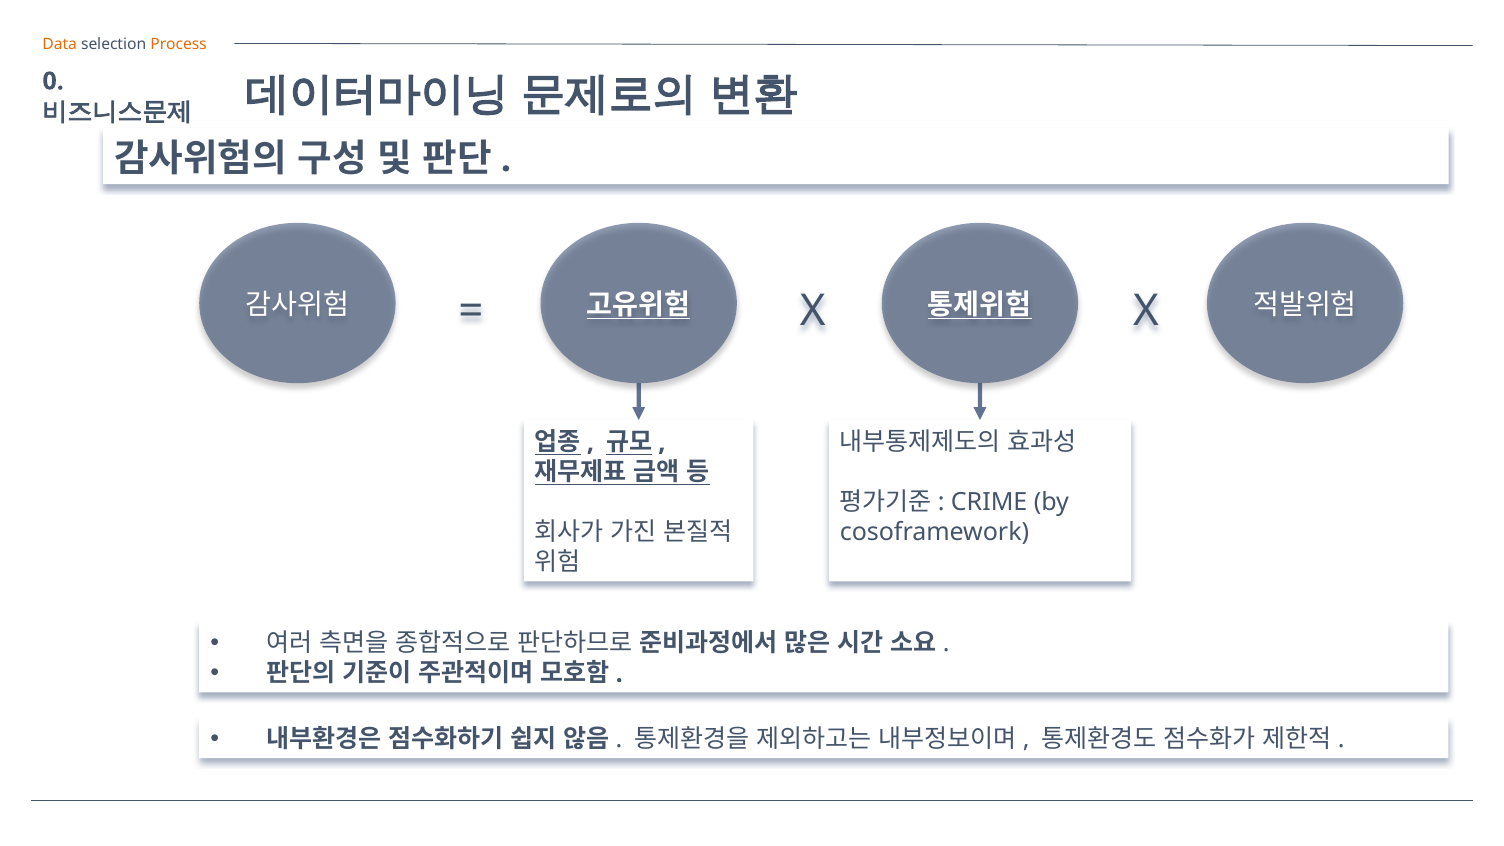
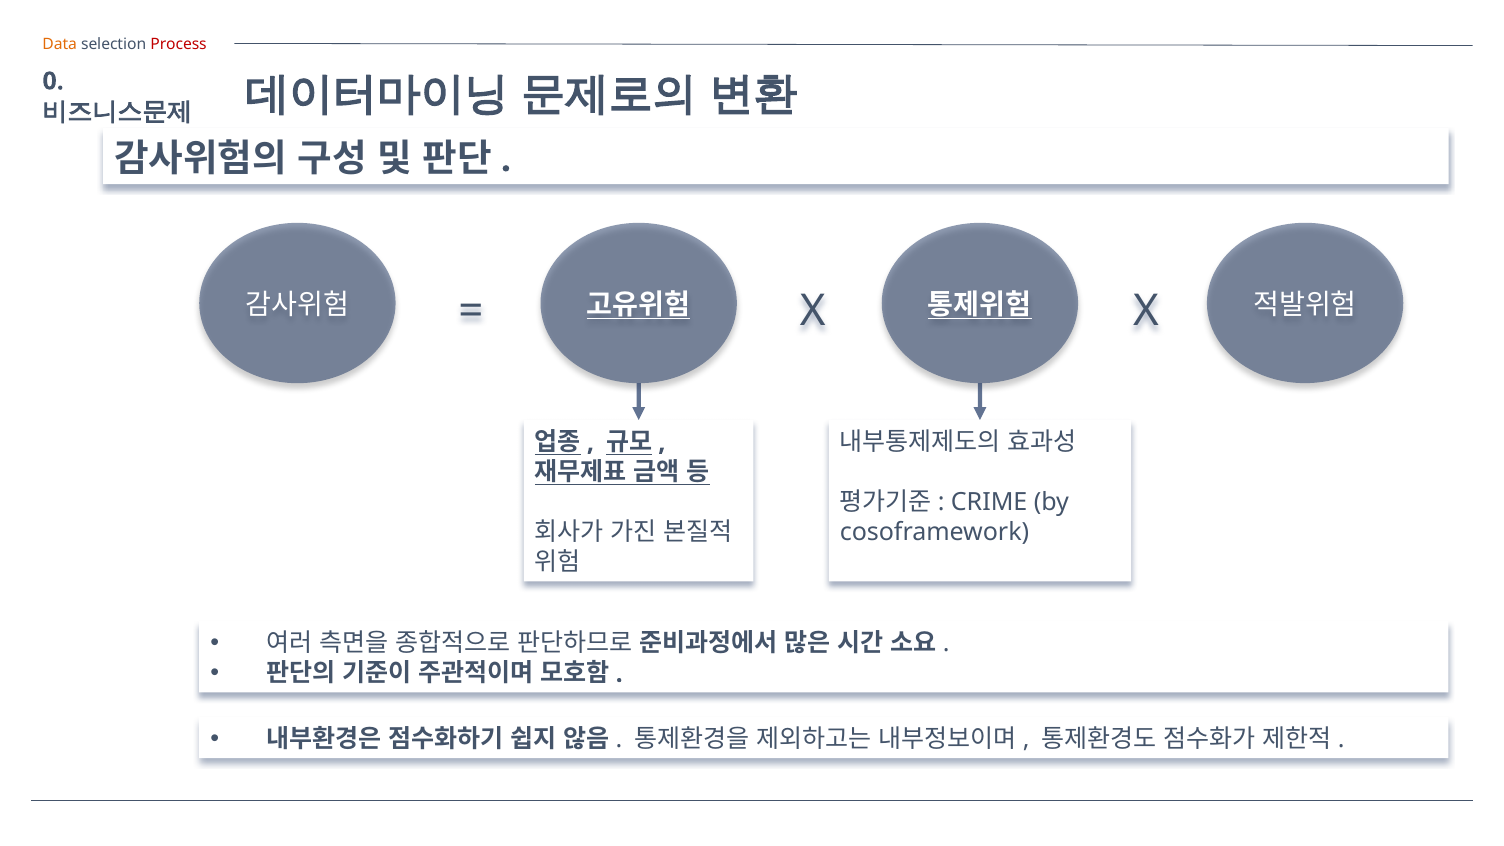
Process colour: orange -> red (179, 45)
